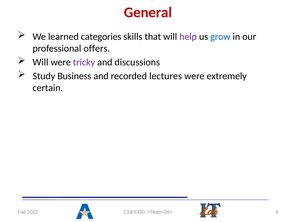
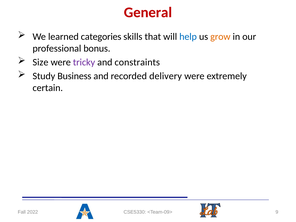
help colour: purple -> blue (188, 37)
grow colour: blue -> orange (220, 37)
offers: offers -> bonus (97, 48)
Will: Will -> Size (40, 62)
discussions: discussions -> constraints (137, 62)
lectures: lectures -> delivery (166, 76)
